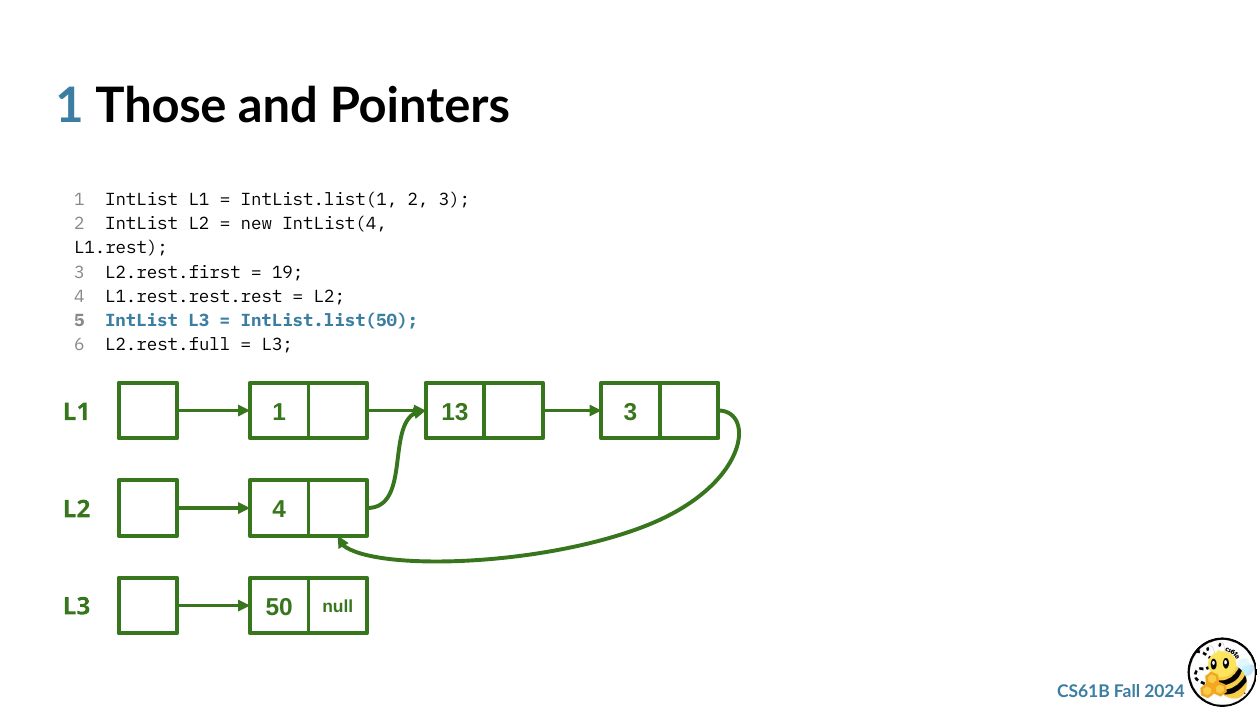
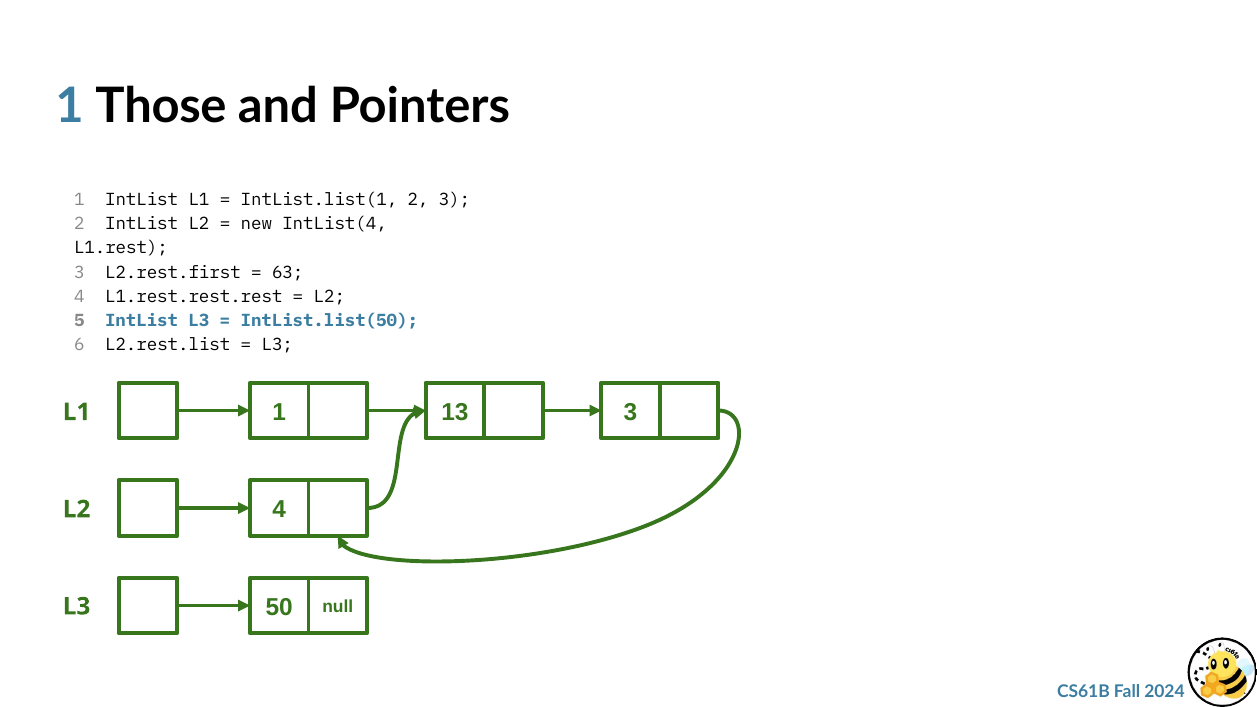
19: 19 -> 63 (288, 272)
L2.rest.full: L2.rest.full -> L2.rest.list (168, 345)
